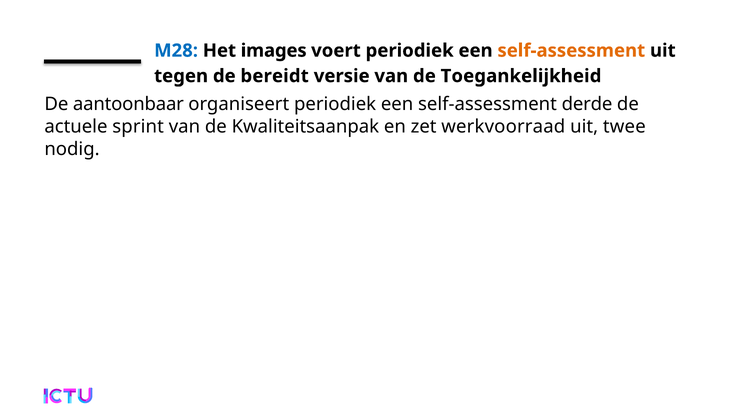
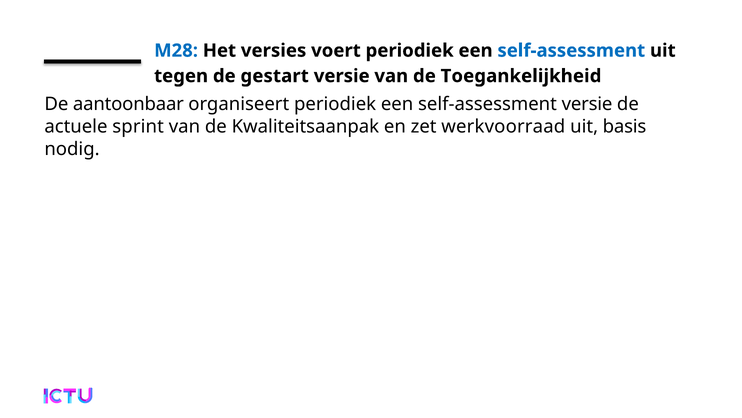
images: images -> versies (274, 51)
self-assessment colour: orange -> blue (571, 51)
bereidt: bereidt -> gestart (275, 76)
self-assessment derde: derde -> versie (587, 104)
twee: twee -> basis (625, 126)
